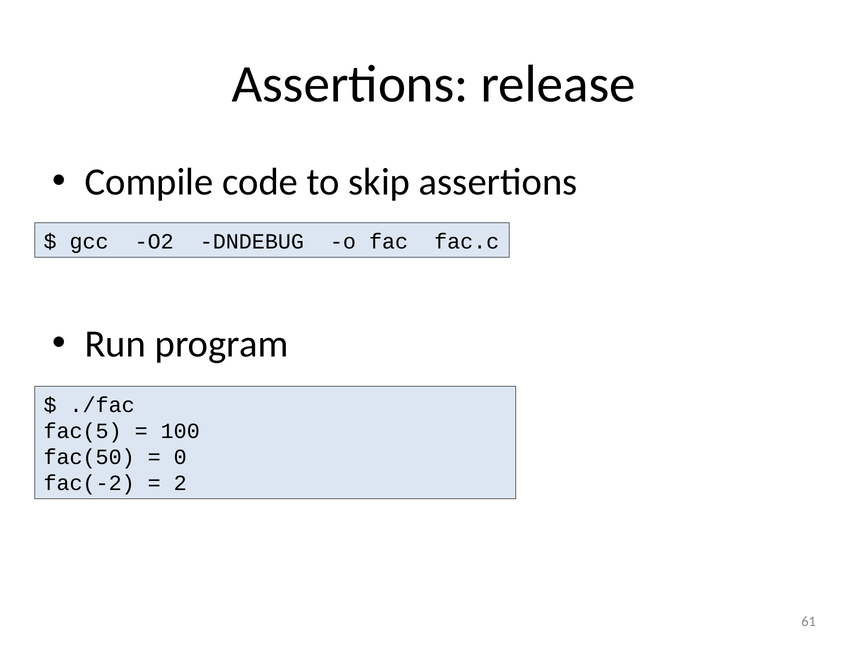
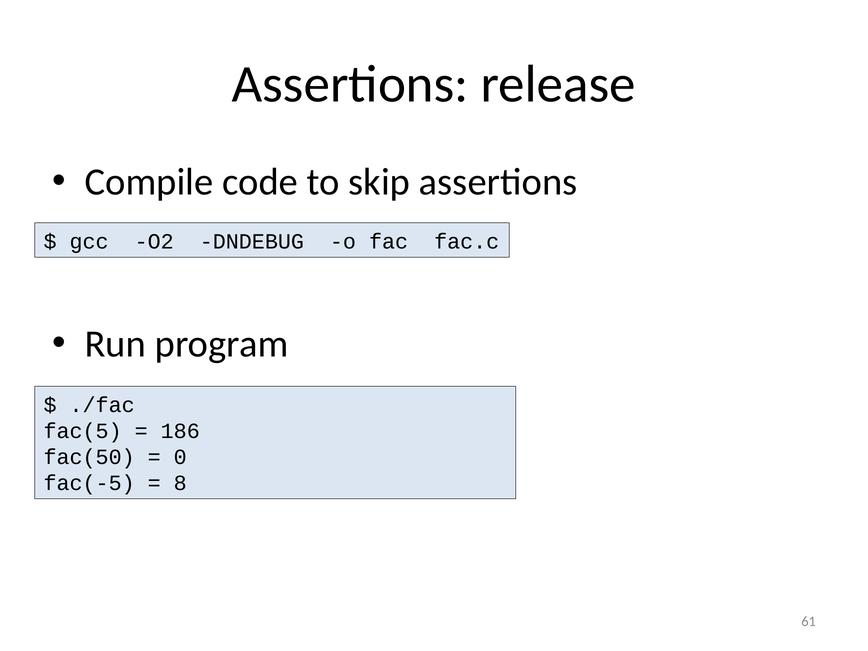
100: 100 -> 186 (180, 431)
fac(-2: fac(-2 -> fac(-5 (89, 483)
2: 2 -> 8 (180, 483)
